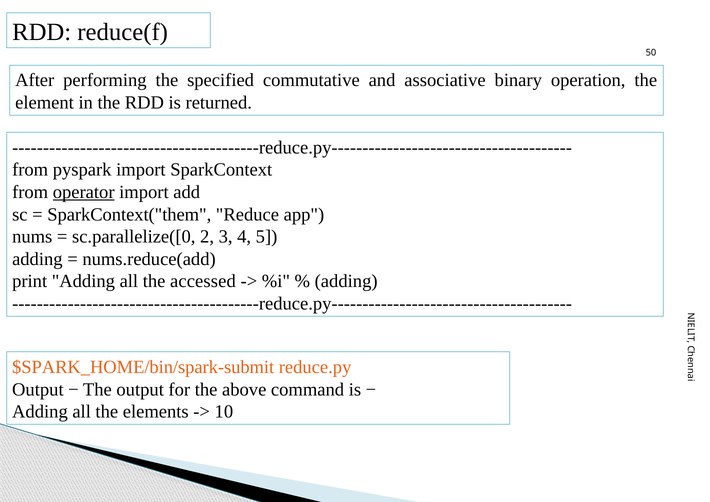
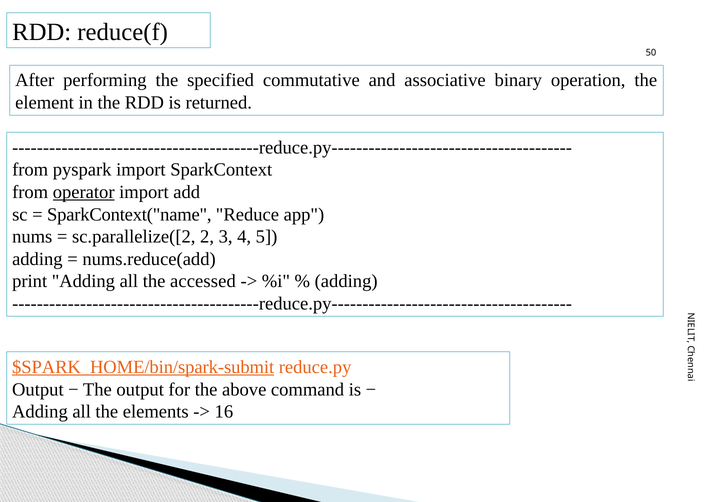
SparkContext("them: SparkContext("them -> SparkContext("name (129, 214)
sc.parallelize([0: sc.parallelize([0 -> sc.parallelize([2 (134, 237)
$SPARK_HOME/bin/spark-submit underline: none -> present (143, 367)
10: 10 -> 16 (224, 412)
